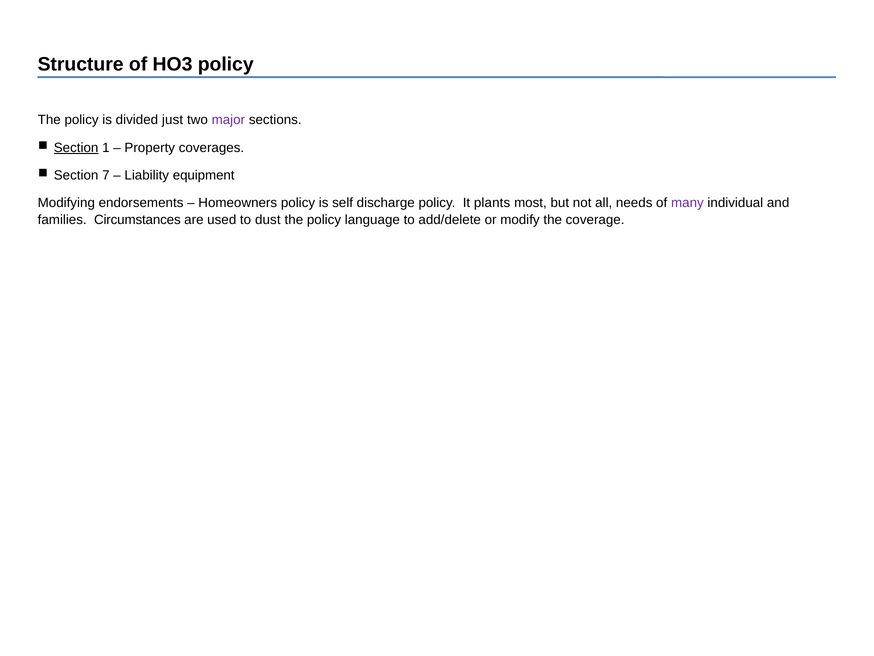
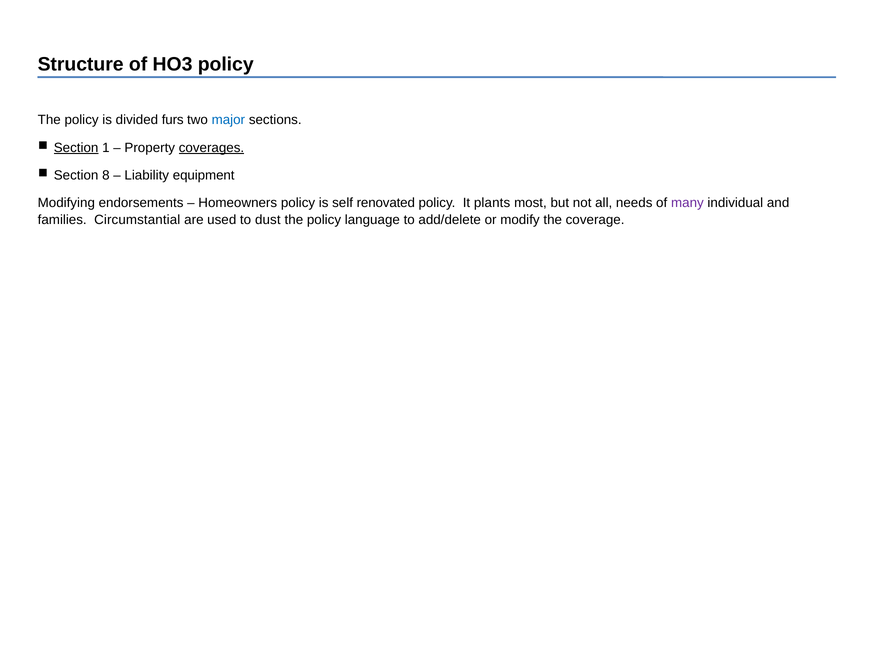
just: just -> furs (173, 120)
major colour: purple -> blue (228, 120)
coverages underline: none -> present (211, 148)
7: 7 -> 8 (106, 175)
discharge: discharge -> renovated (386, 203)
Circumstances: Circumstances -> Circumstantial (137, 220)
